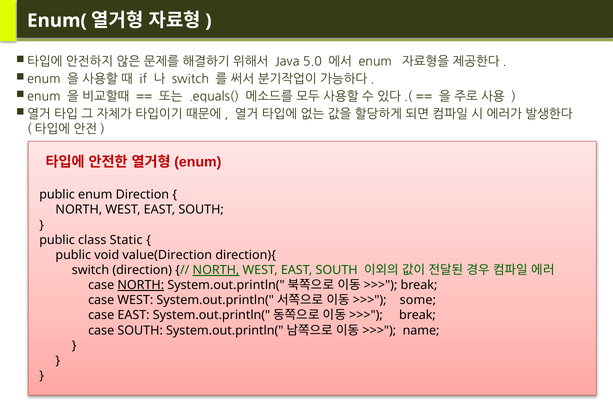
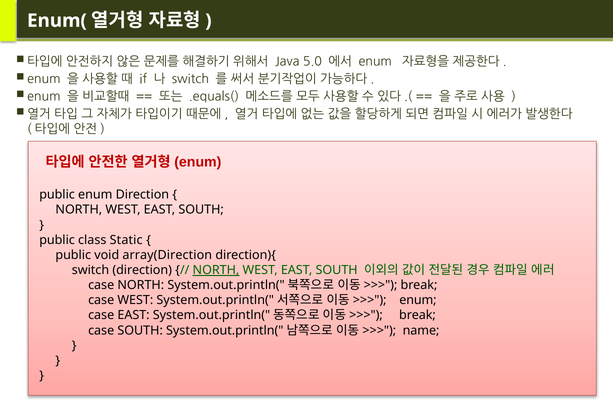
value(Direction: value(Direction -> array(Direction (167, 255)
NORTH underline: present -> none (141, 285)
some: some -> enum (418, 300)
